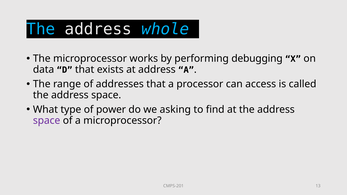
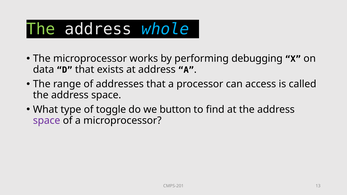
The colour: light blue -> light green (41, 29)
power: power -> toggle (111, 110)
asking: asking -> button (175, 110)
